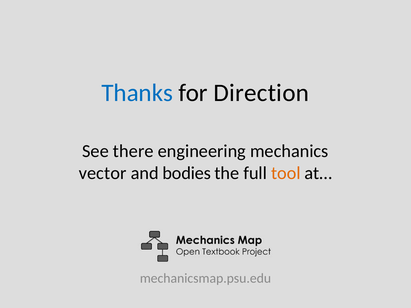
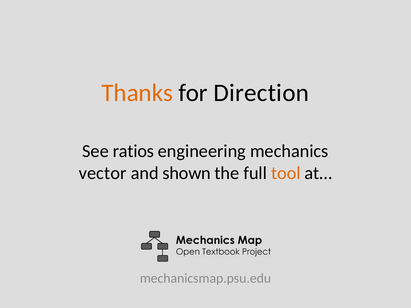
Thanks colour: blue -> orange (137, 93)
there: there -> ratios (133, 151)
bodies: bodies -> shown (187, 173)
